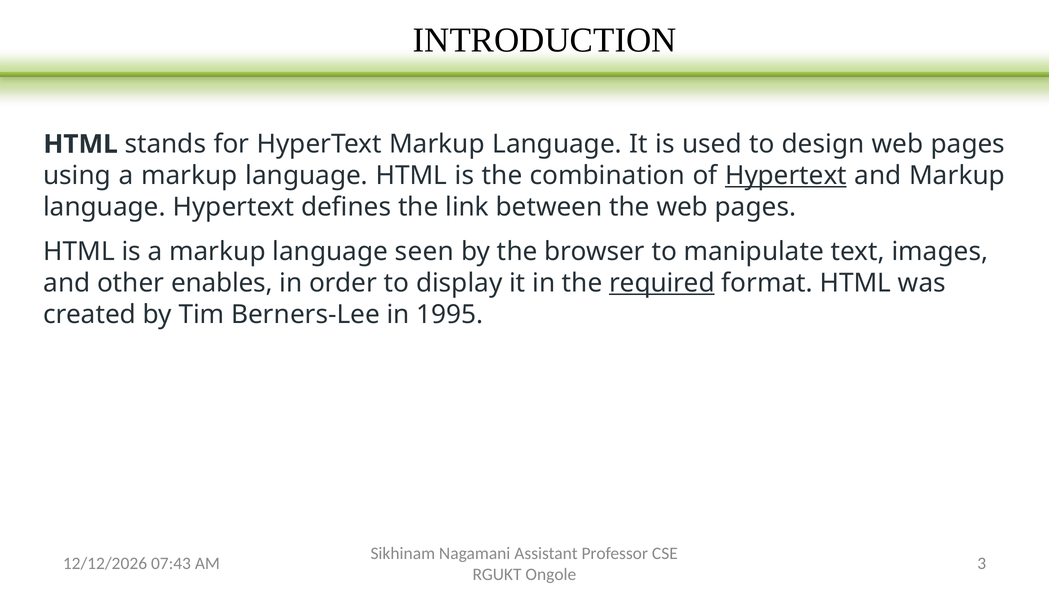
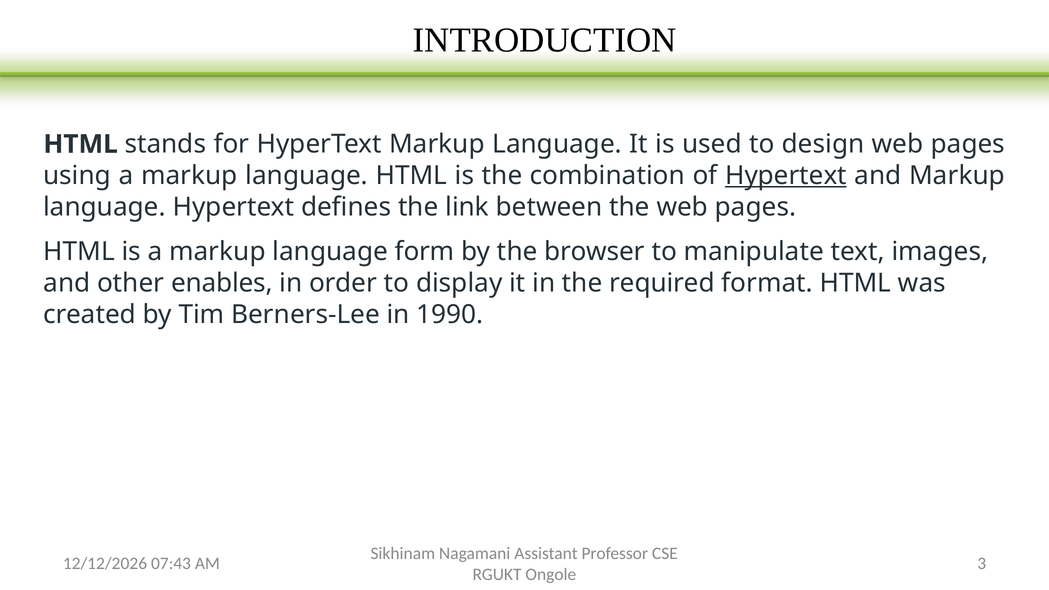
seen: seen -> form (425, 252)
required underline: present -> none (662, 283)
1995: 1995 -> 1990 (450, 315)
